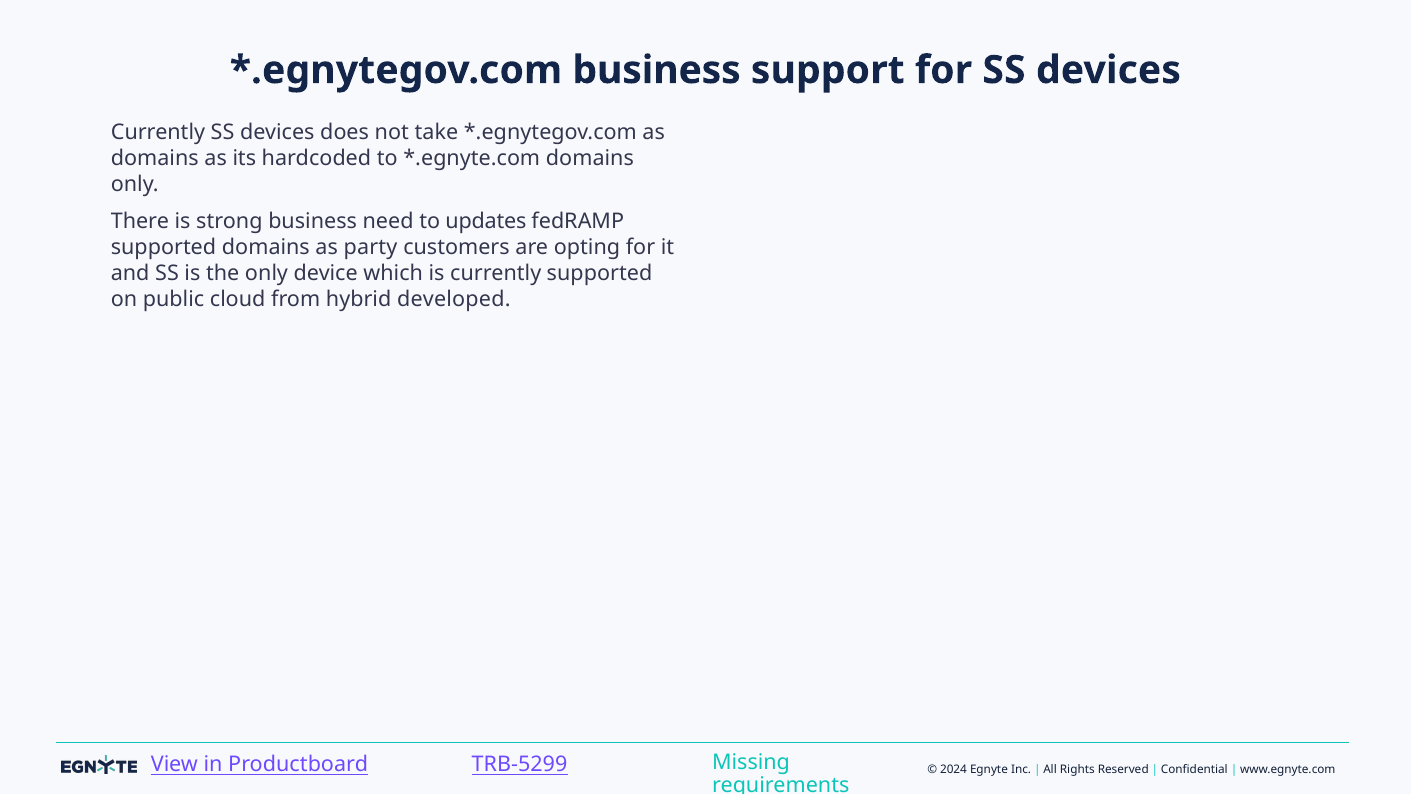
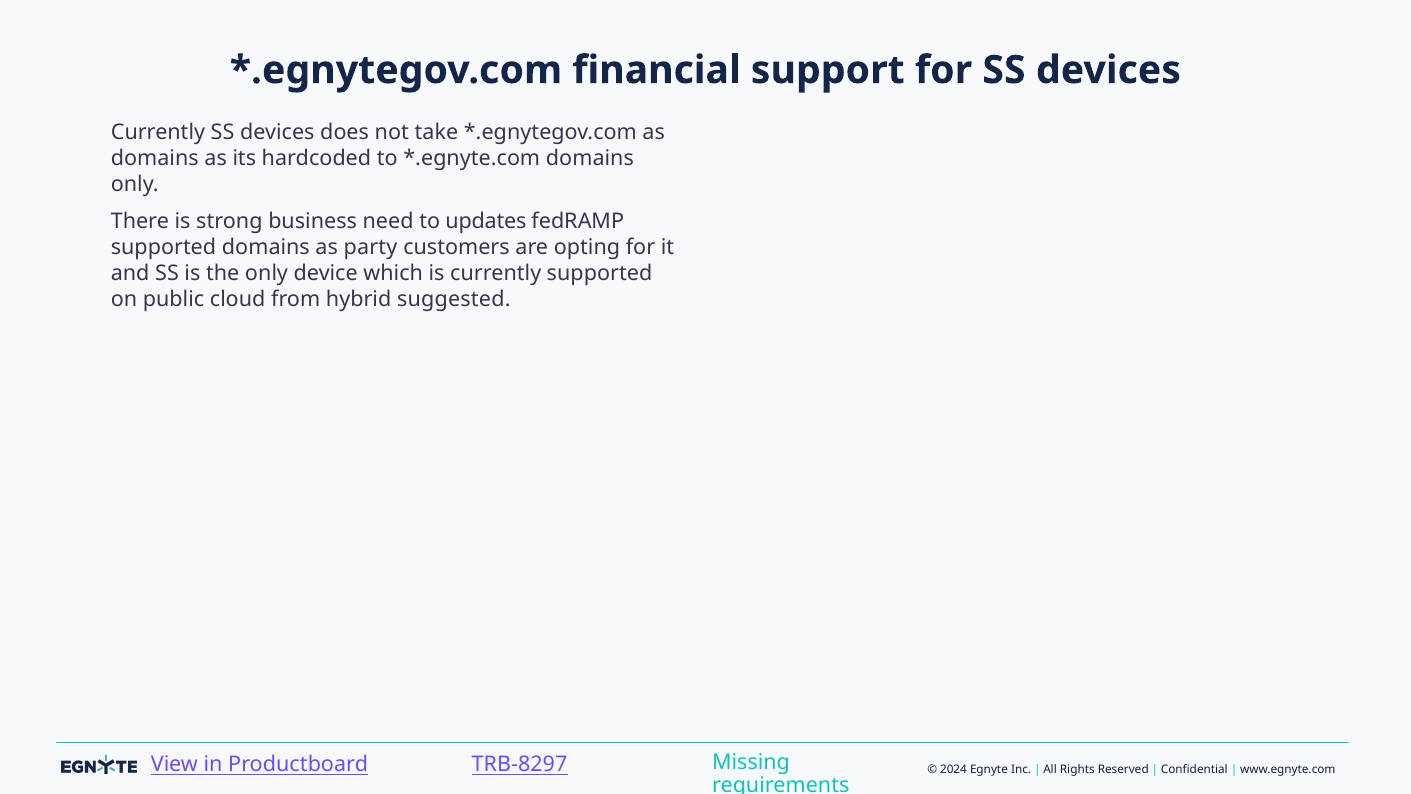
business: business -> financial (656, 70)
developed: developed -> suggested (454, 299)
TRB-5299: TRB-5299 -> TRB-8297 (520, 765)
